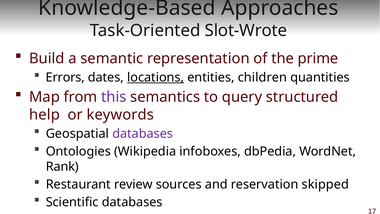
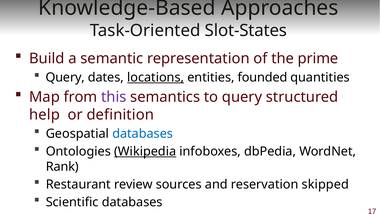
Slot-Wrote: Slot-Wrote -> Slot-States (246, 30)
Errors: Errors -> Query (65, 77)
children: children -> founded (262, 77)
keywords: keywords -> definition (120, 115)
databases colour: purple -> blue (143, 134)
Wikipedia underline: none -> present (145, 151)
